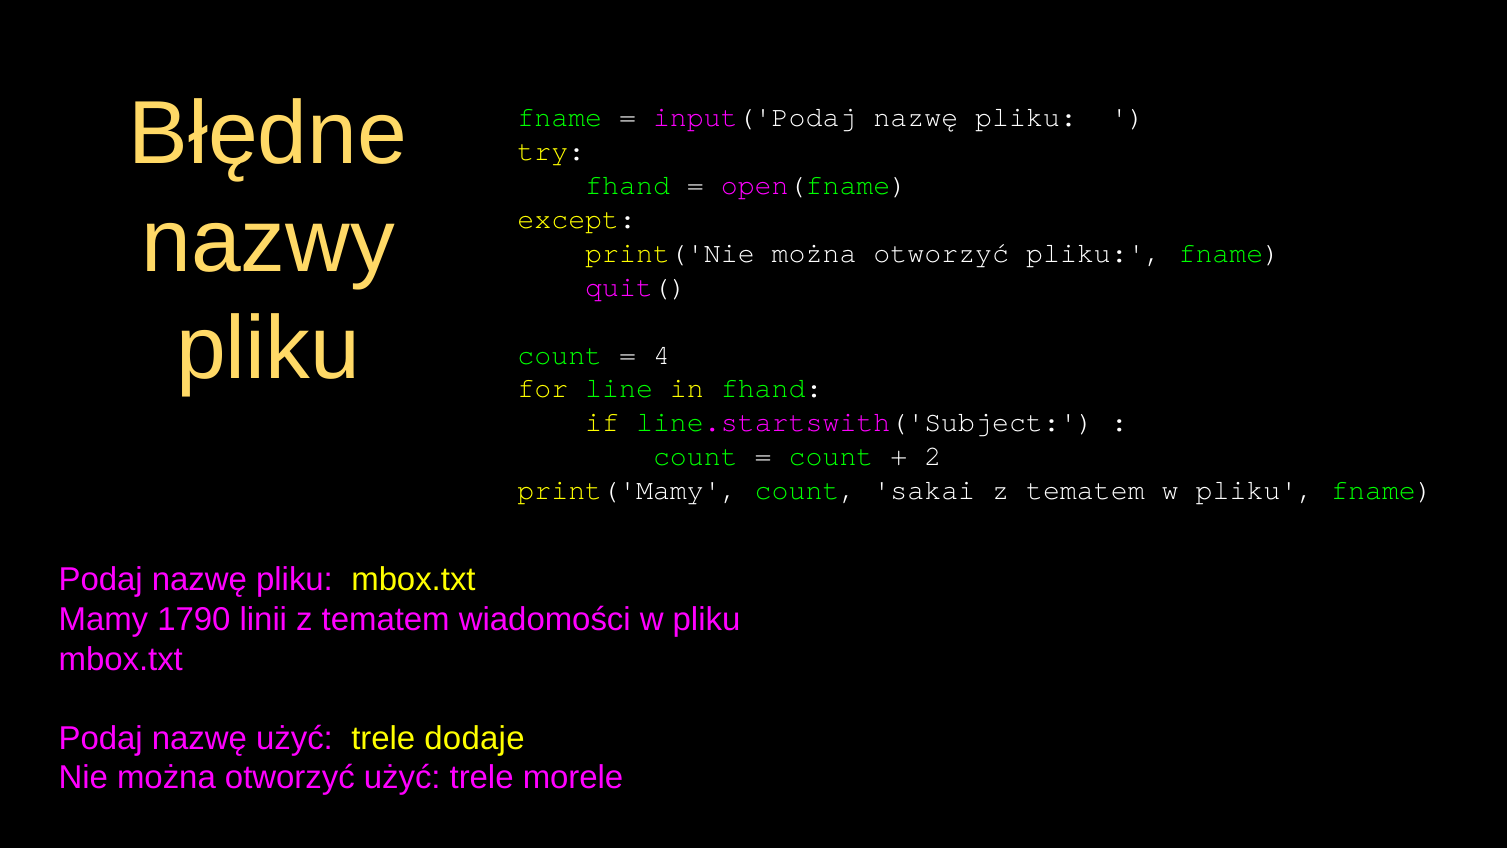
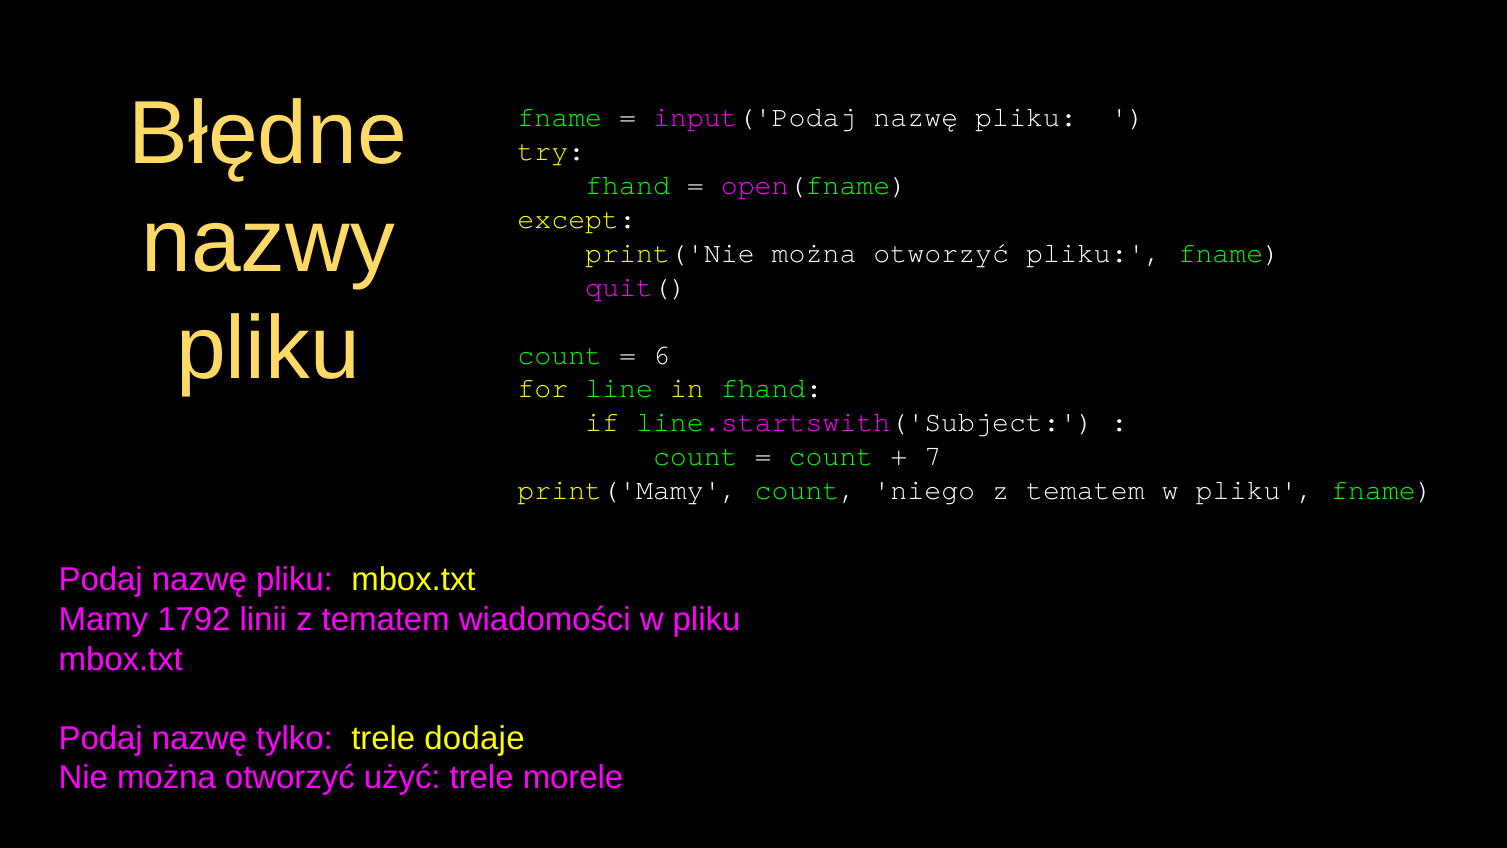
4: 4 -> 6 (662, 355)
2: 2 -> 7 (933, 456)
sakai: sakai -> niego (924, 490)
1790: 1790 -> 1792 (194, 619)
nazwę użyć: użyć -> tylko (294, 738)
